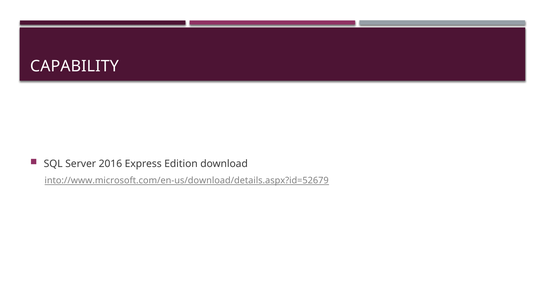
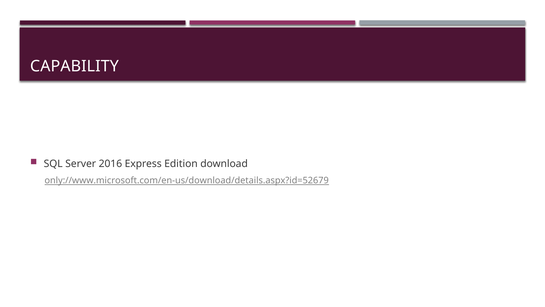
into://www.microsoft.com/en-us/download/details.aspx?id=52679: into://www.microsoft.com/en-us/download/details.aspx?id=52679 -> only://www.microsoft.com/en-us/download/details.aspx?id=52679 (187, 180)
